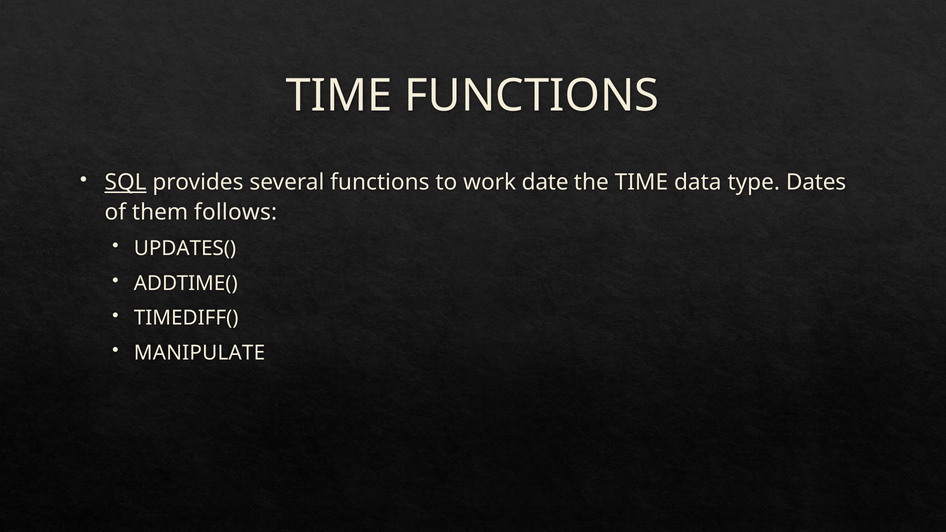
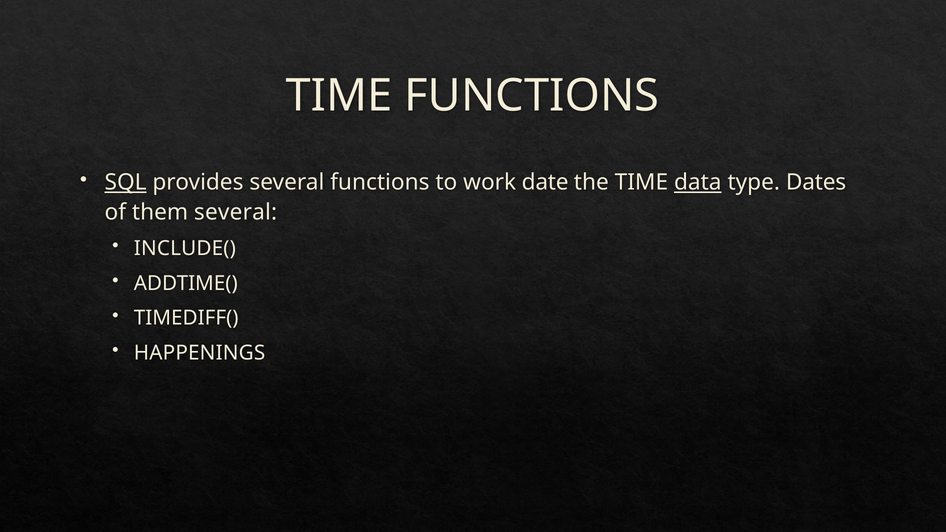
data underline: none -> present (698, 183)
them follows: follows -> several (236, 212)
UPDATES(: UPDATES( -> INCLUDE( (185, 248)
MANIPULATE: MANIPULATE -> HAPPENINGS (200, 353)
